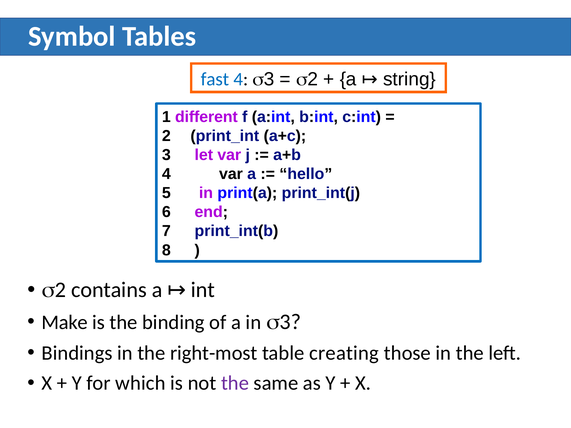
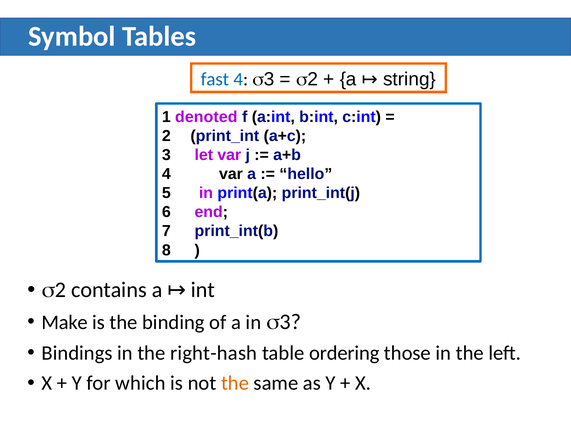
different: different -> denoted (206, 117)
right-most: right-most -> right-hash (214, 353)
creating: creating -> ordering (344, 353)
the colour: purple -> orange (235, 383)
